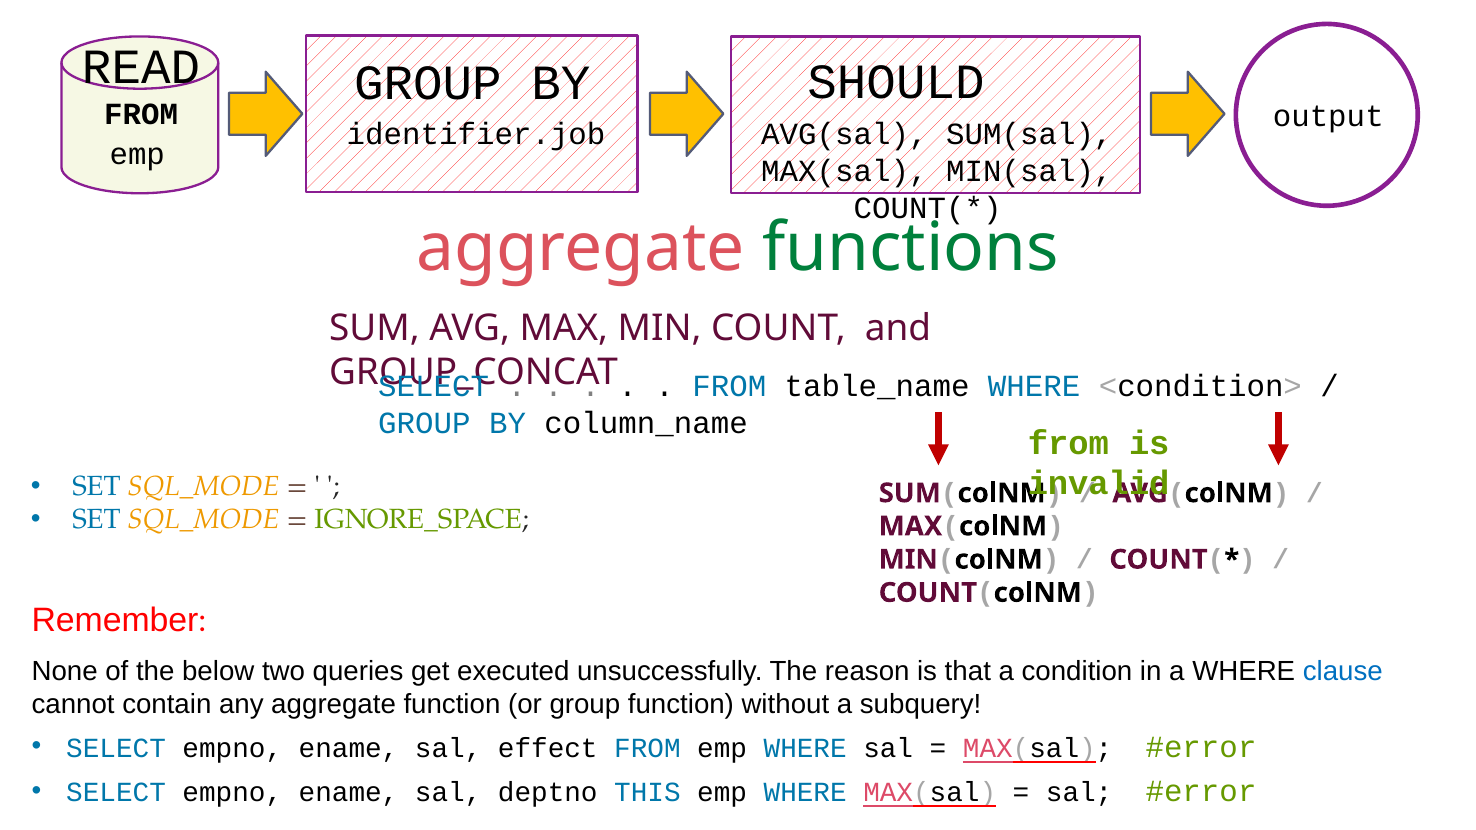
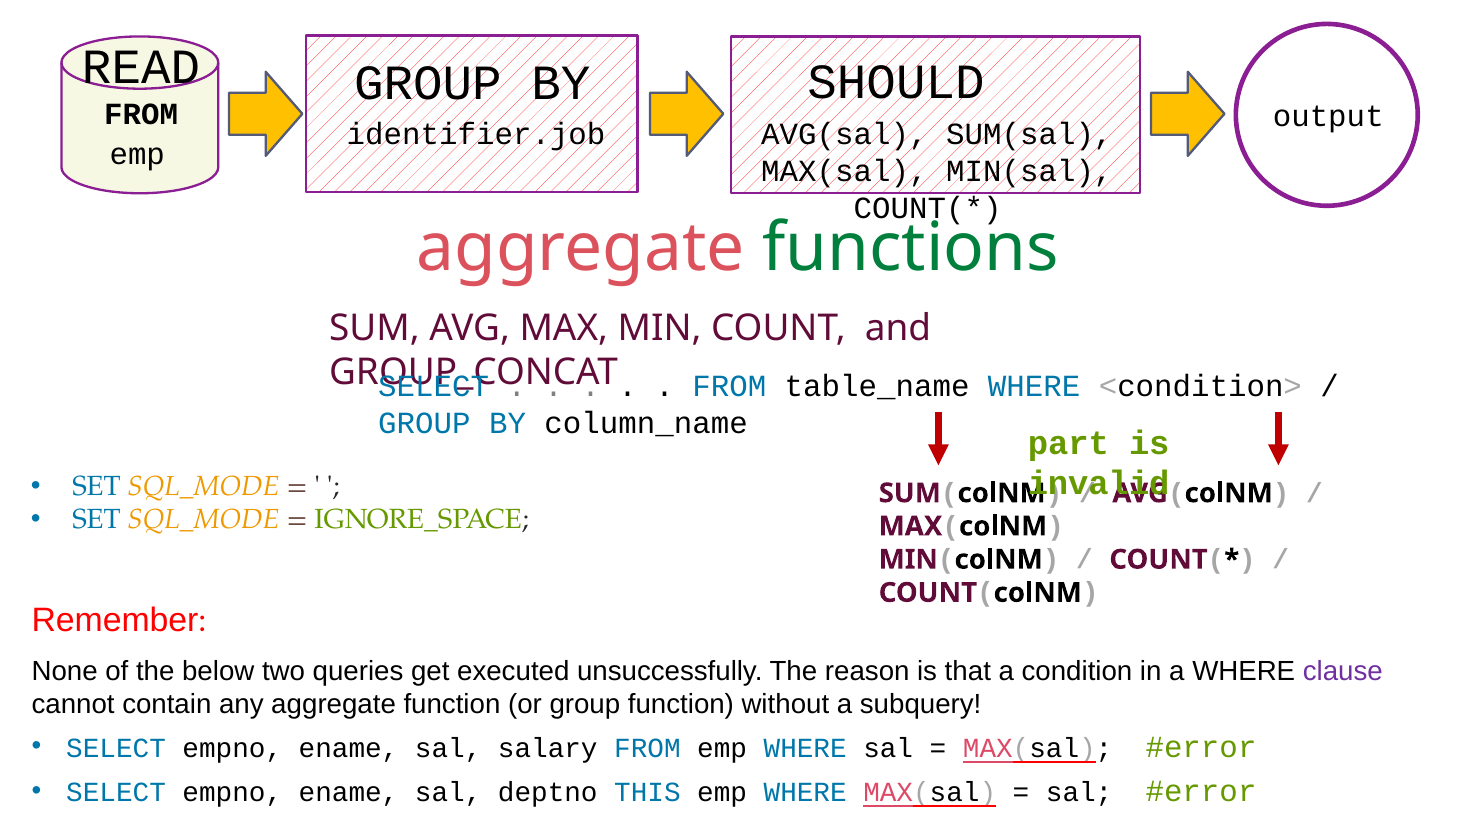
from: from -> part (1068, 443)
clause colour: blue -> purple (1343, 672)
effect: effect -> salary (548, 749)
